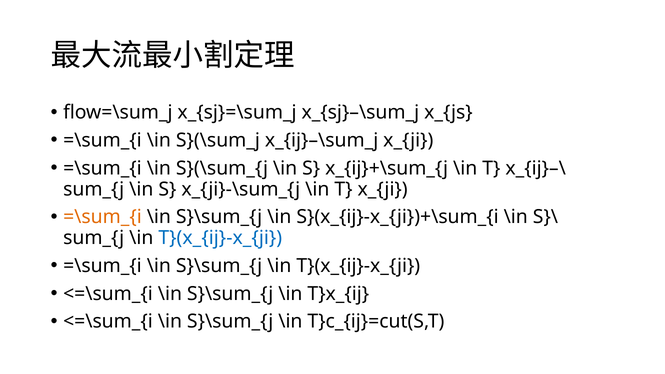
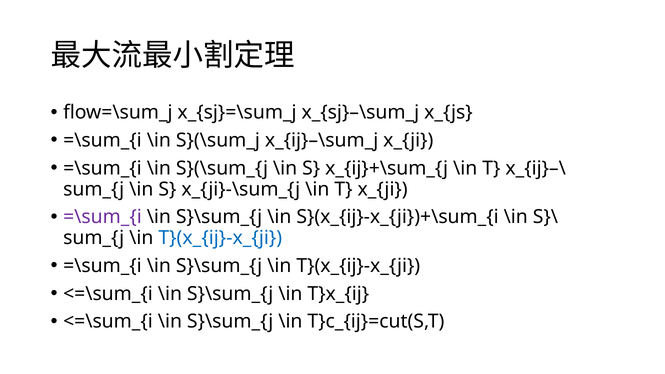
=\sum_{i colour: orange -> purple (102, 217)
